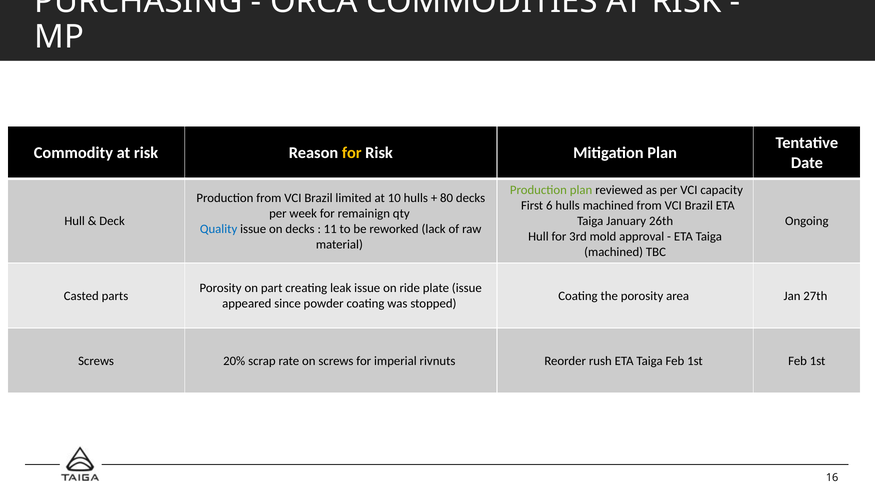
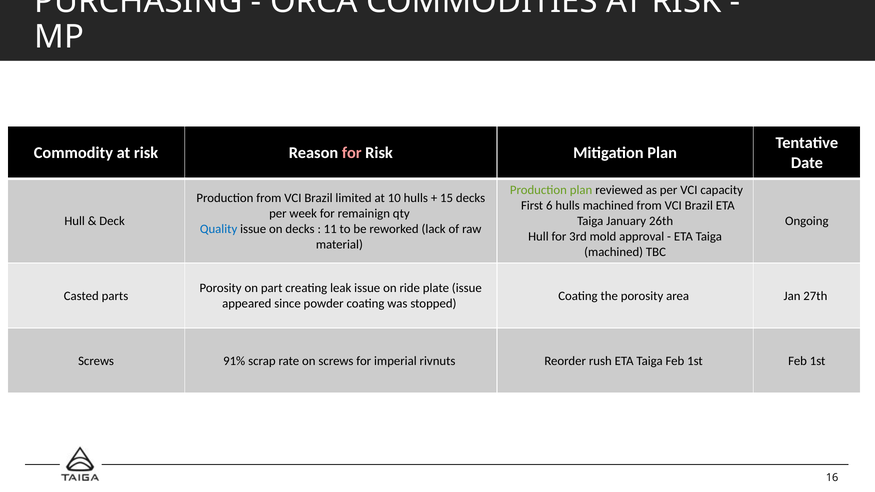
for colour: yellow -> pink (352, 153)
80: 80 -> 15 (447, 198)
20%: 20% -> 91% (234, 361)
